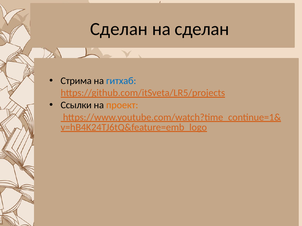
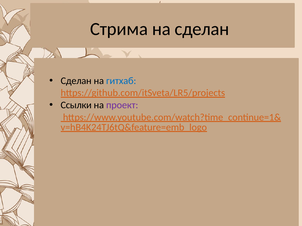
Сделан: Сделан -> Стрима (119, 29)
Стрима: Стрима -> Сделан (76, 81)
проект colour: orange -> purple (122, 105)
